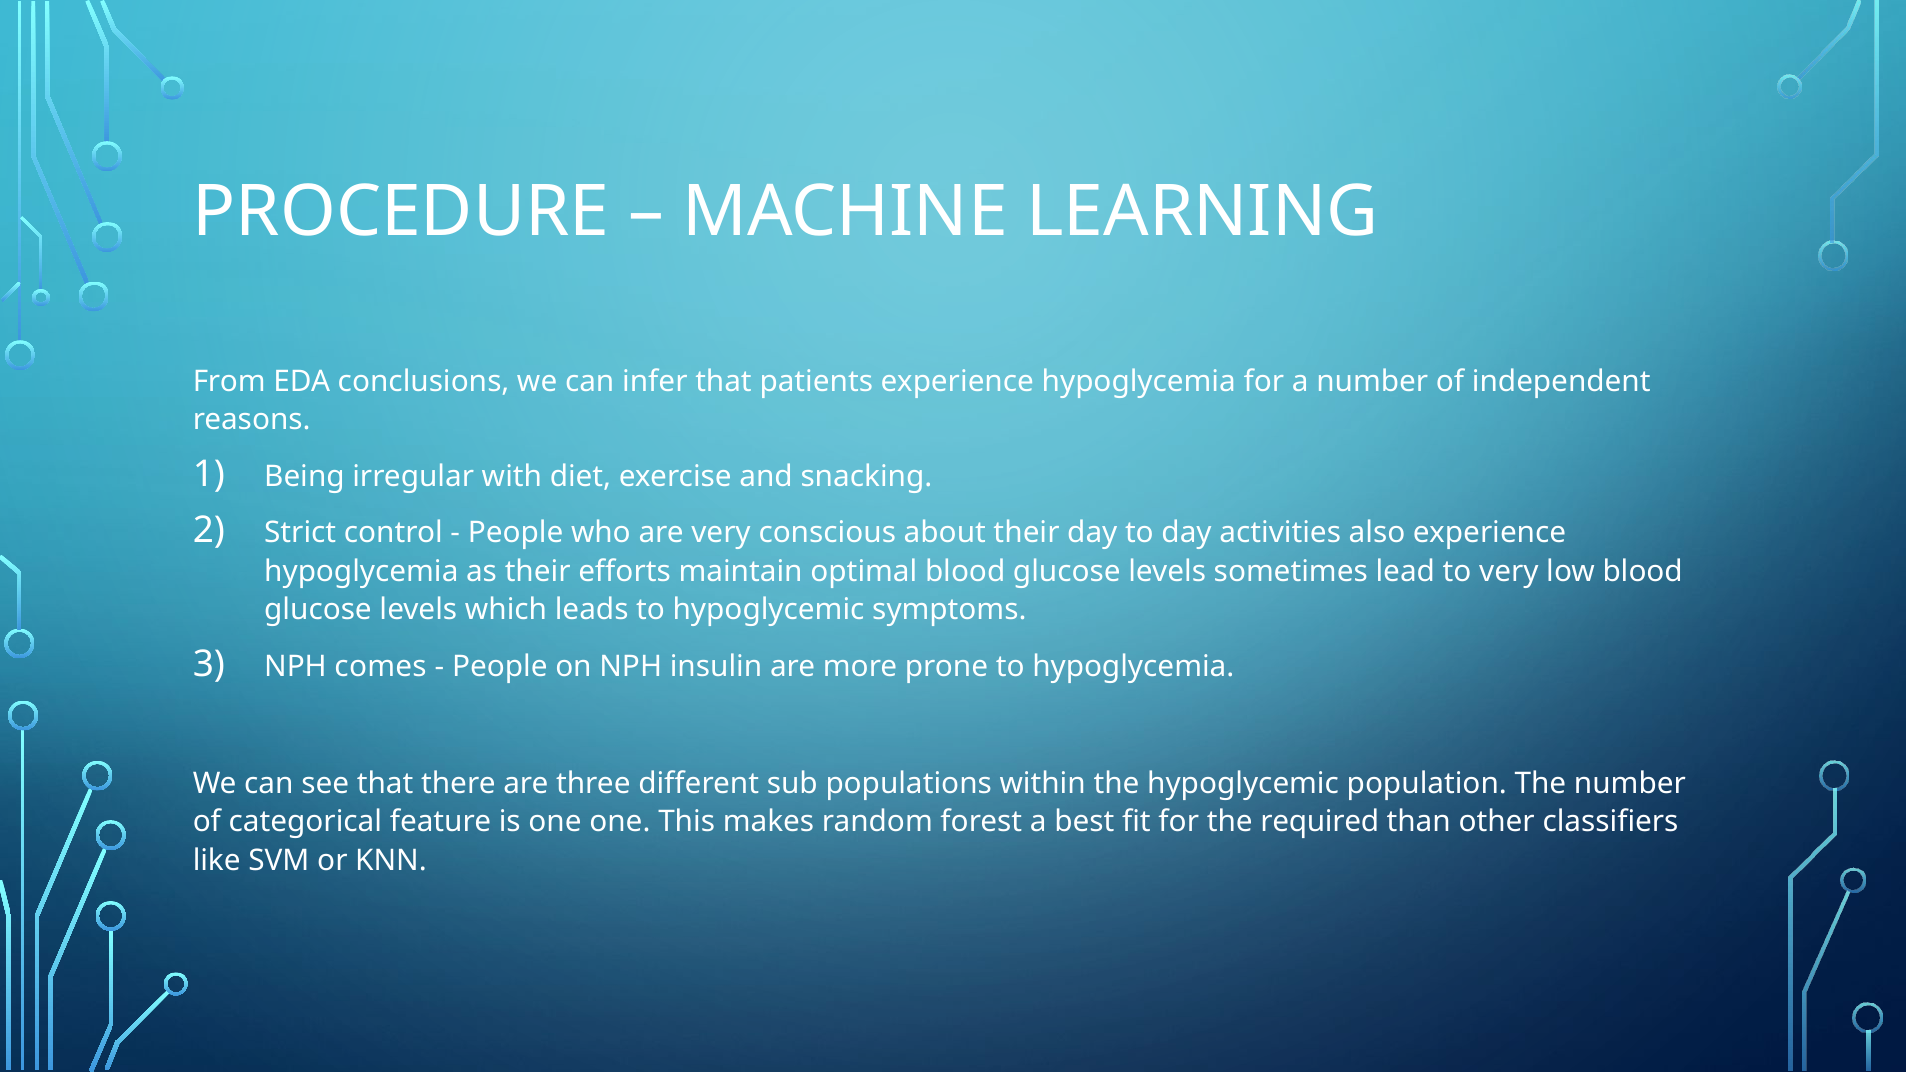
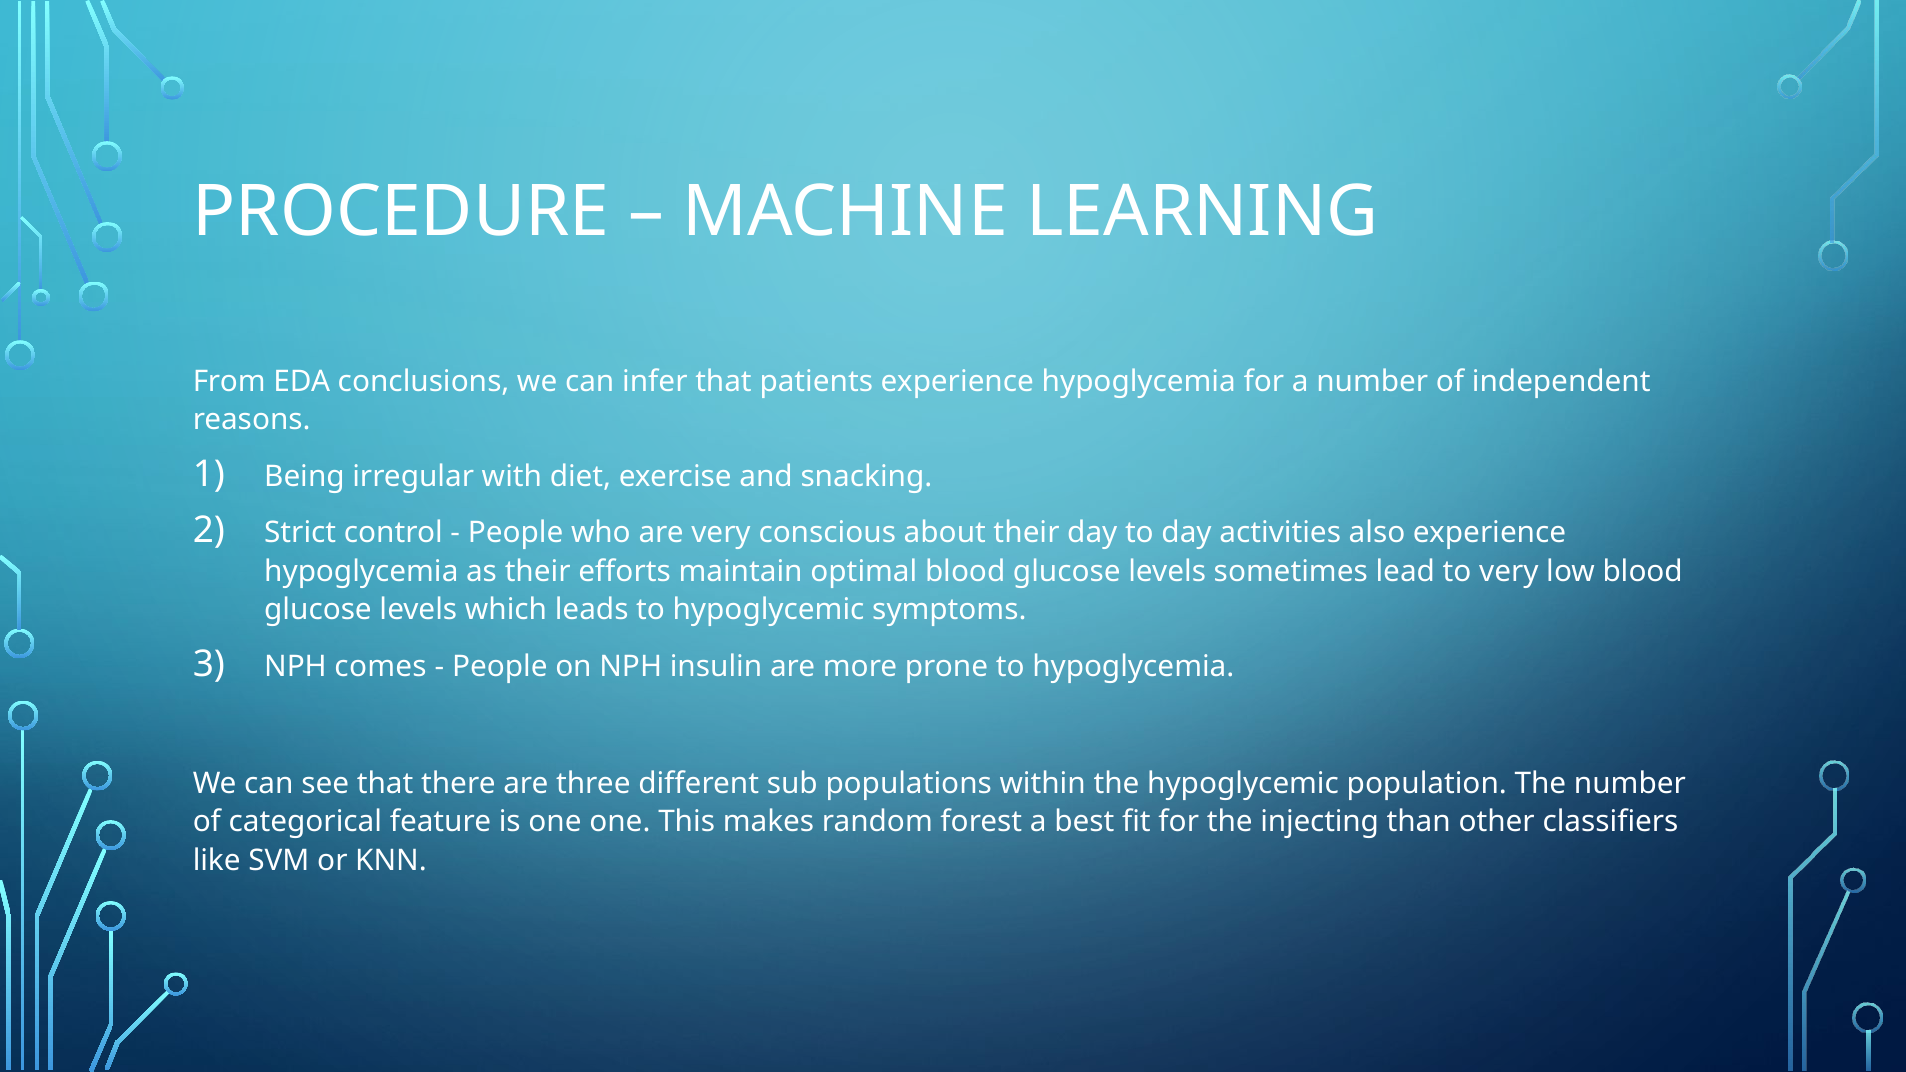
required: required -> injecting (1320, 822)
